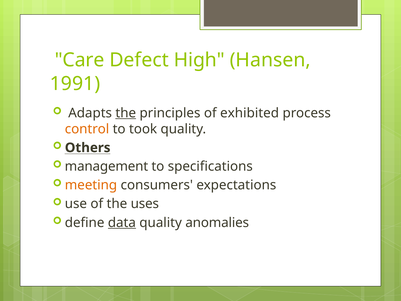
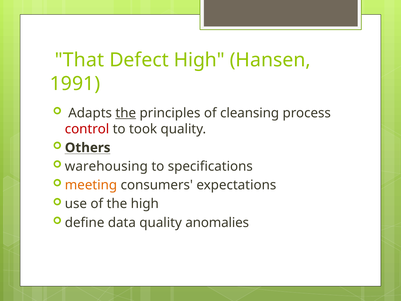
Care: Care -> That (79, 60)
exhibited: exhibited -> cleansing (250, 113)
control colour: orange -> red (87, 129)
management: management -> warehousing (106, 166)
the uses: uses -> high (145, 204)
data underline: present -> none (122, 222)
